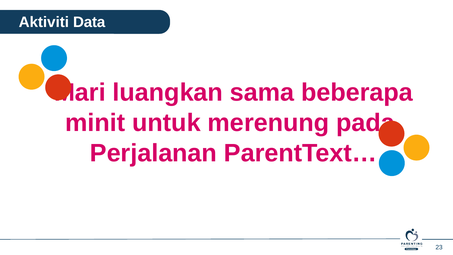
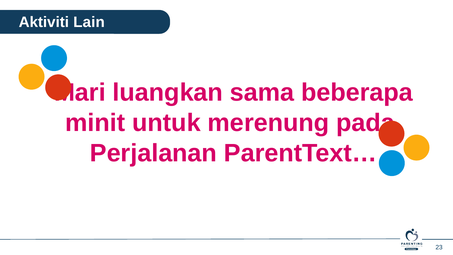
Data: Data -> Lain (89, 22)
